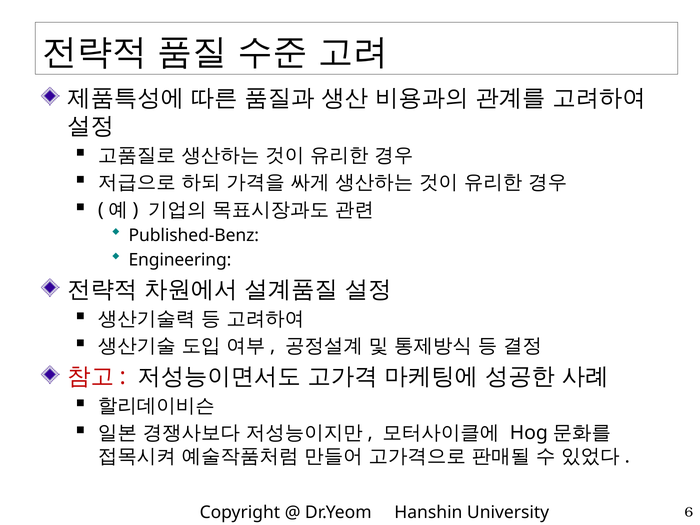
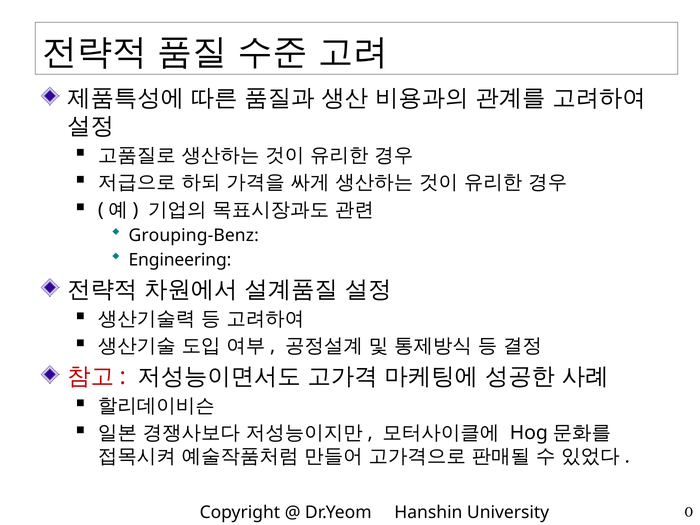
Published-Benz: Published-Benz -> Grouping-Benz (194, 235)
6: 6 -> 0 (689, 512)
